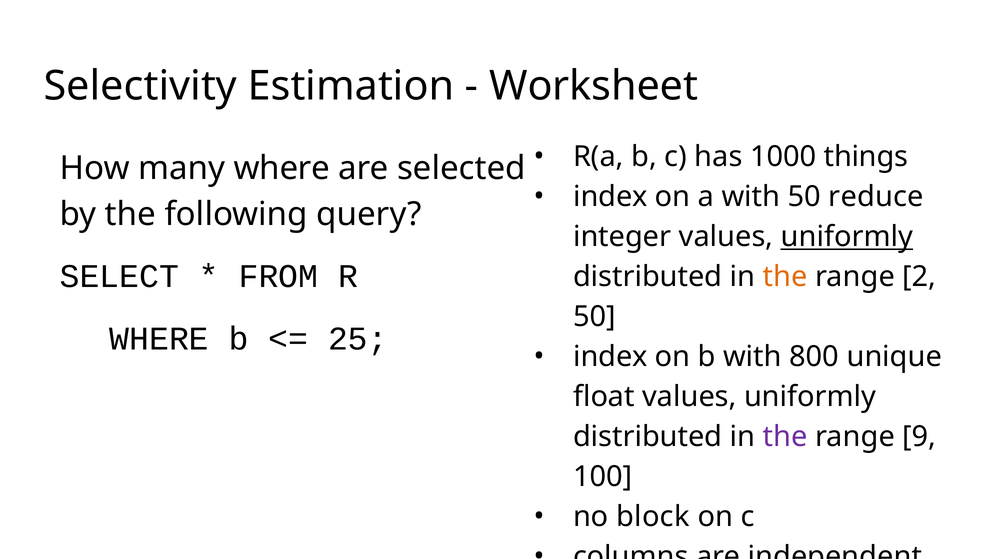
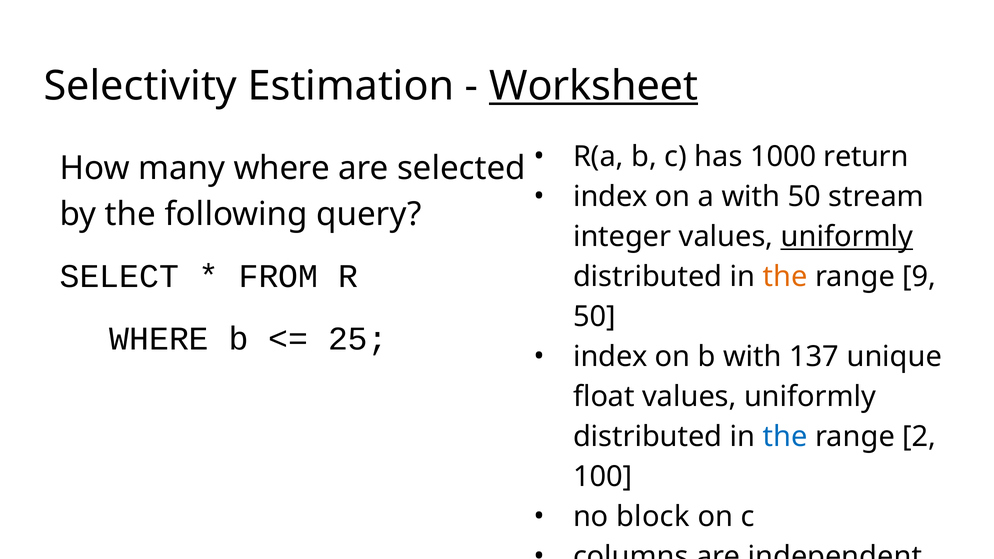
Worksheet underline: none -> present (594, 86)
things: things -> return (866, 157)
reduce: reduce -> stream (876, 197)
2: 2 -> 9 (919, 277)
800: 800 -> 137 (814, 357)
the colour: purple -> blue (785, 437)
9: 9 -> 2 (919, 437)
